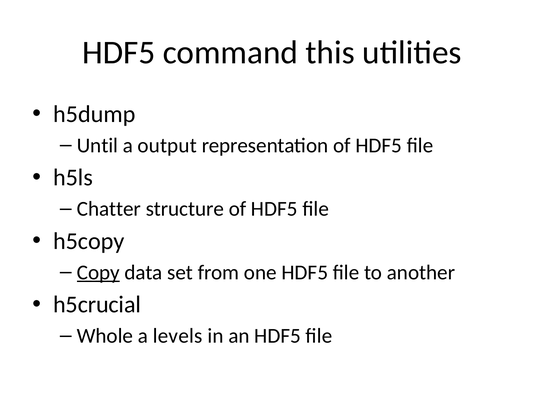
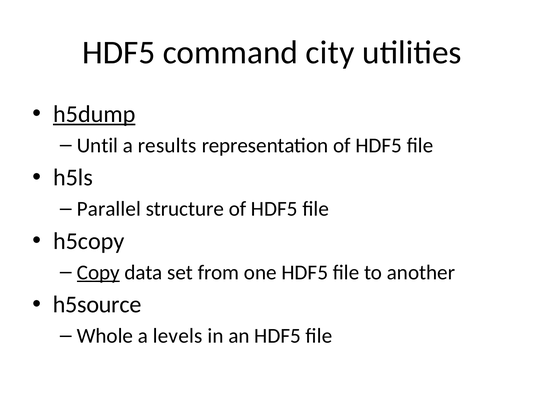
this: this -> city (330, 53)
h5dump underline: none -> present (94, 114)
output: output -> results (167, 145)
Chatter: Chatter -> Parallel (109, 209)
h5crucial: h5crucial -> h5source (97, 305)
